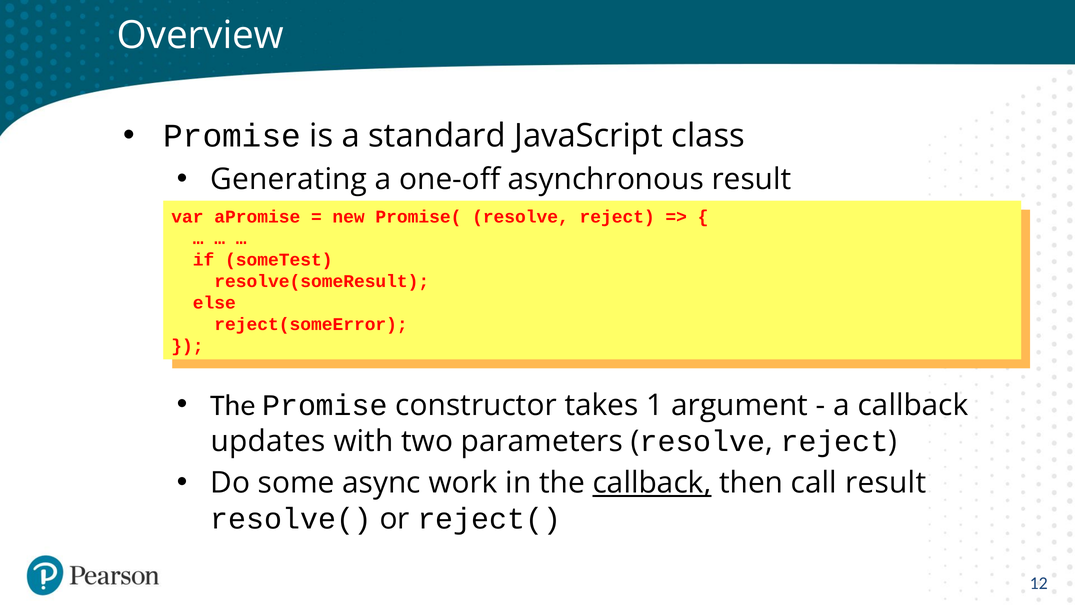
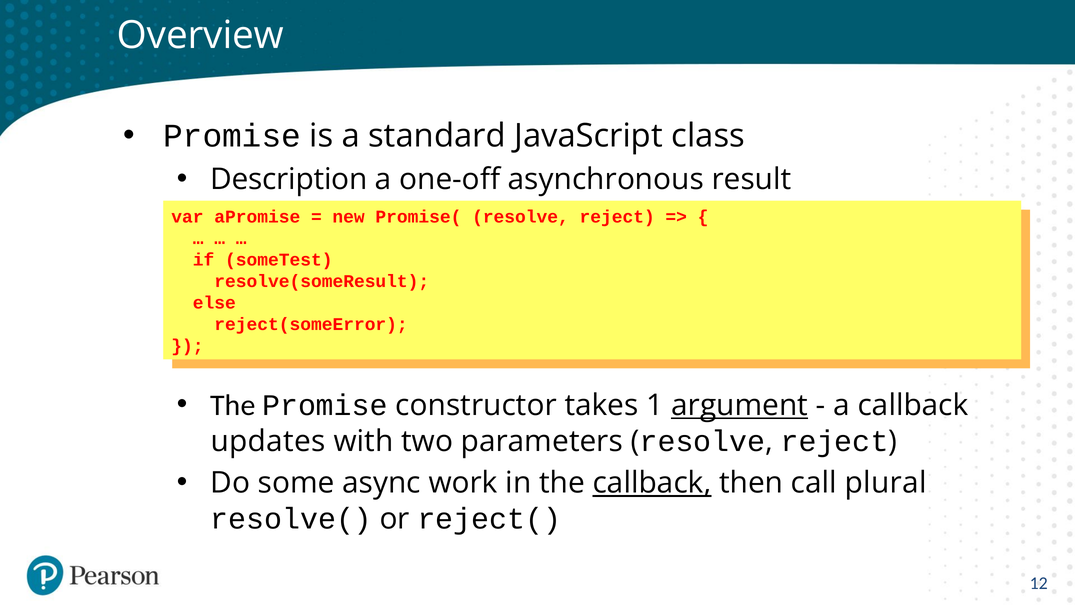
Generating: Generating -> Description (289, 179)
argument underline: none -> present (740, 405)
call result: result -> plural (886, 483)
